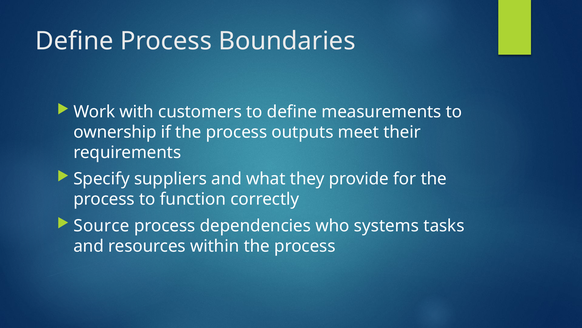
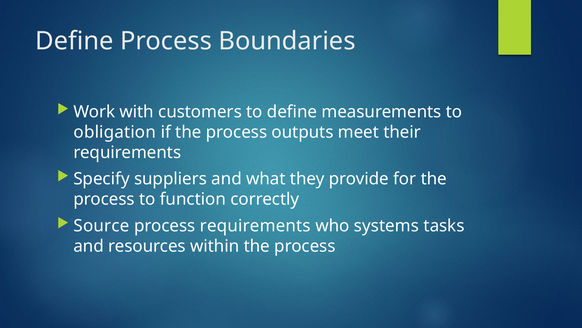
ownership: ownership -> obligation (115, 132)
process dependencies: dependencies -> requirements (255, 225)
